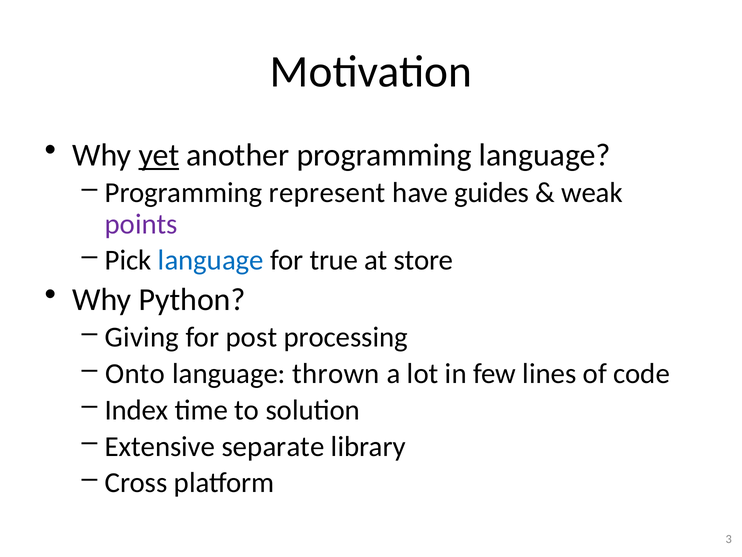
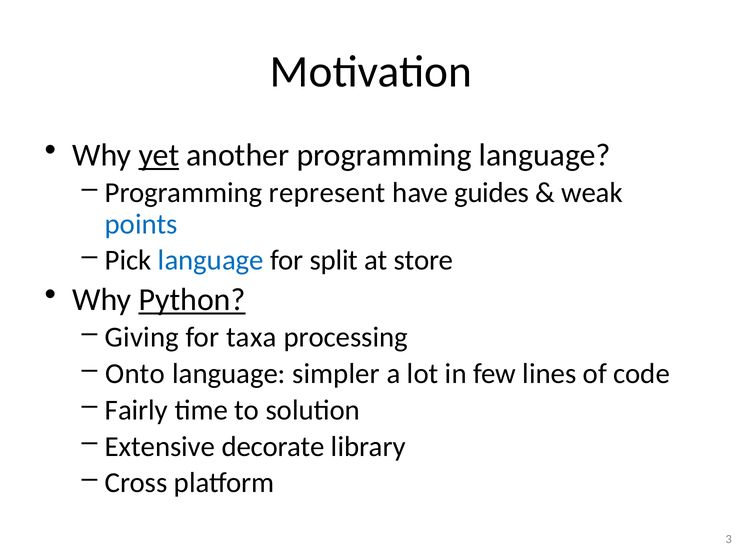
points colour: purple -> blue (141, 224)
true: true -> split (334, 260)
Python underline: none -> present (192, 299)
post: post -> taxa (251, 337)
thrown: thrown -> simpler (336, 373)
Index: Index -> Fairly (136, 410)
separate: separate -> decorate (273, 446)
